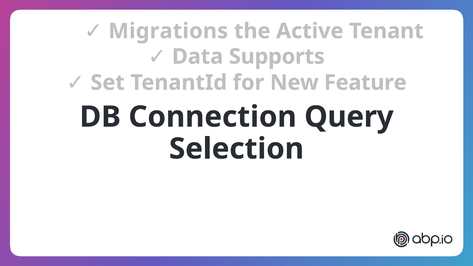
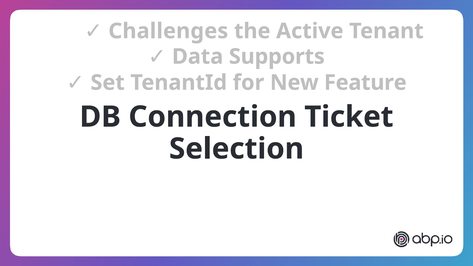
Migrations: Migrations -> Challenges (168, 31)
Query: Query -> Ticket (349, 117)
